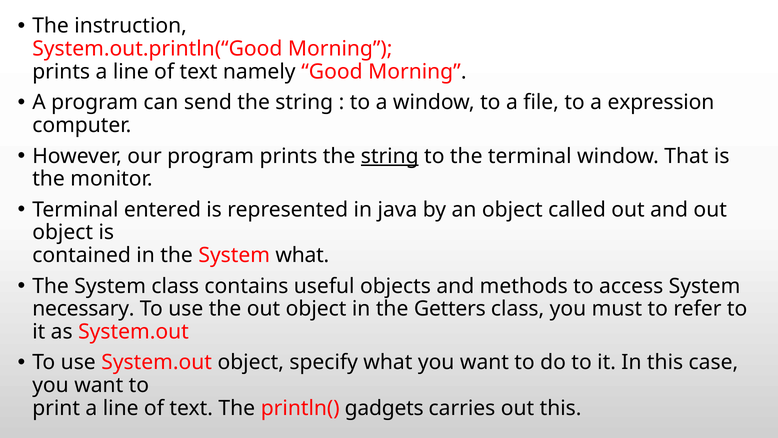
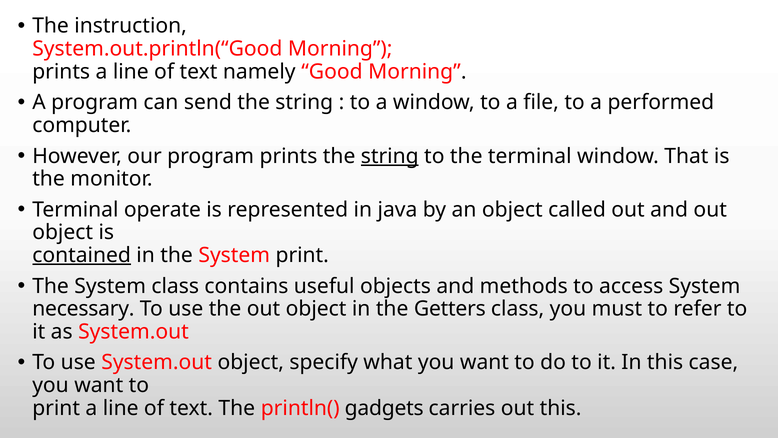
expression: expression -> performed (661, 102)
entered: entered -> operate (162, 210)
contained underline: none -> present (82, 255)
System what: what -> print (302, 255)
